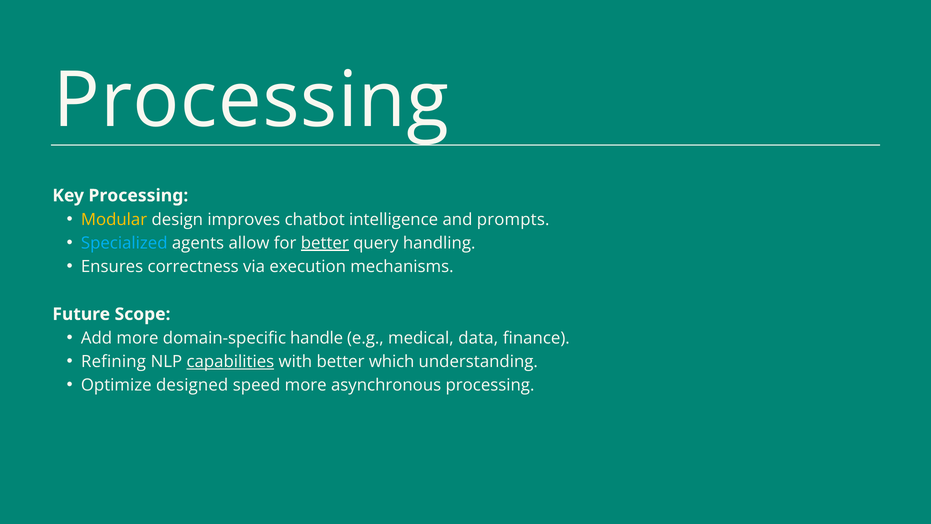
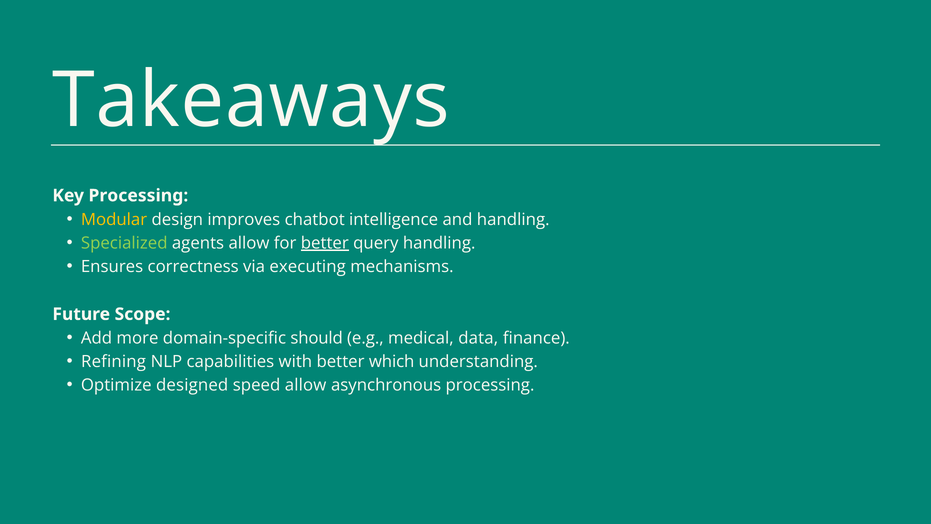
Processing: Processing -> Takeaways (251, 100)
and prompts: prompts -> handling (513, 219)
Specialized colour: light blue -> light green (124, 243)
execution: execution -> executing (308, 266)
handle: handle -> should (317, 338)
capabilities underline: present -> none (230, 361)
speed more: more -> allow (306, 385)
